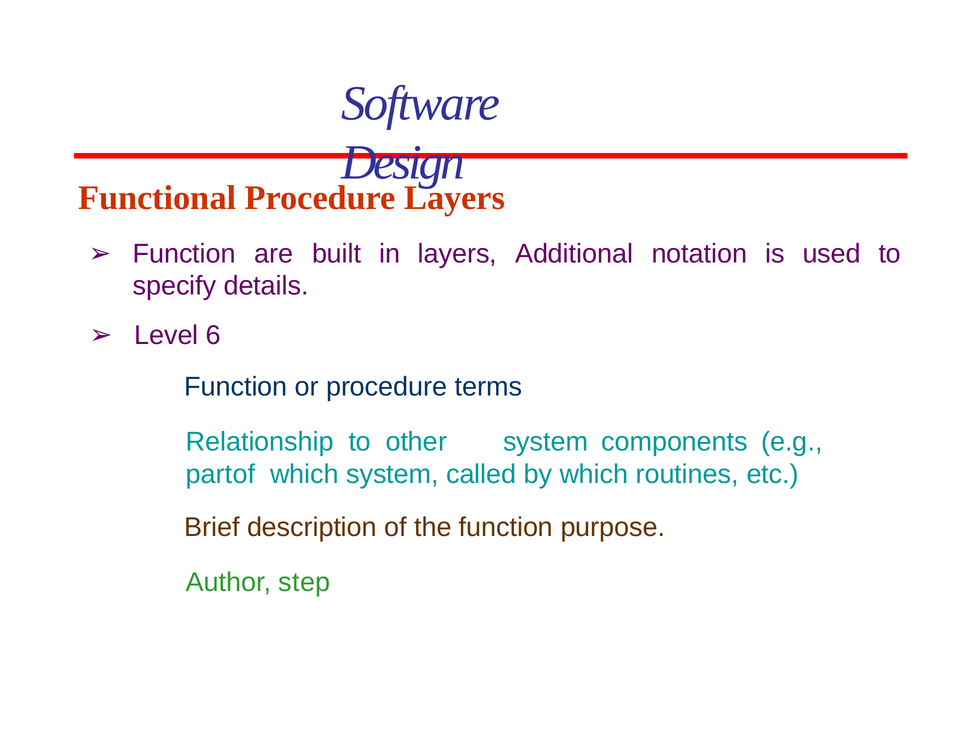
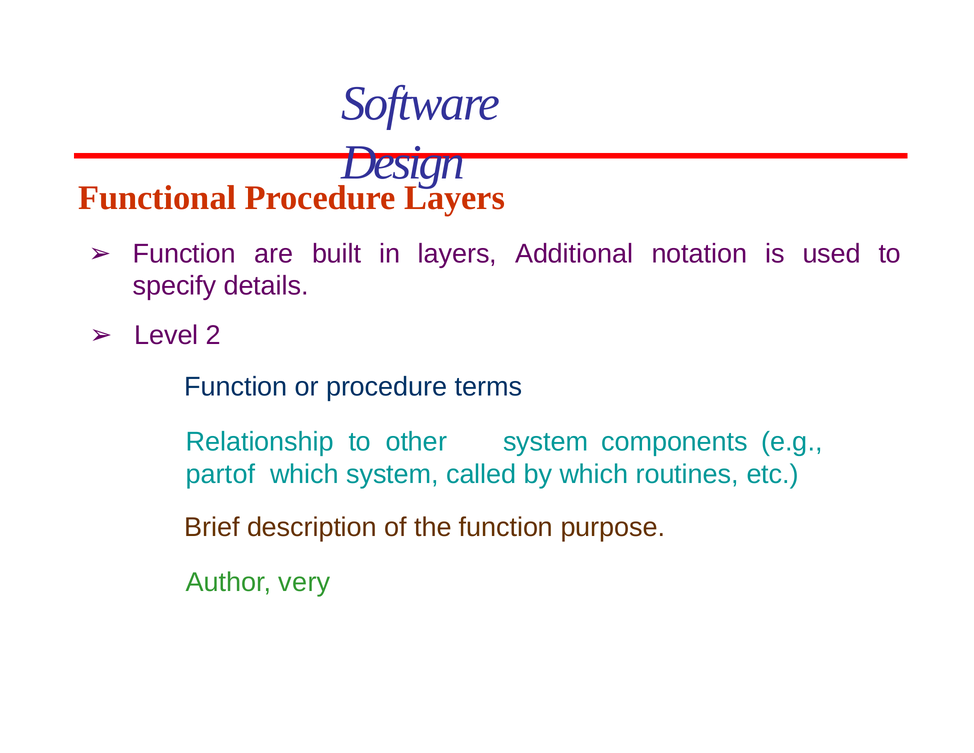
6: 6 -> 2 (213, 335)
step: step -> very (304, 582)
